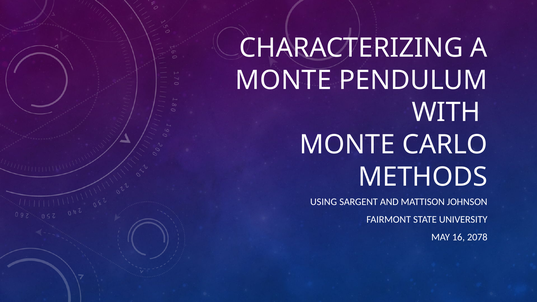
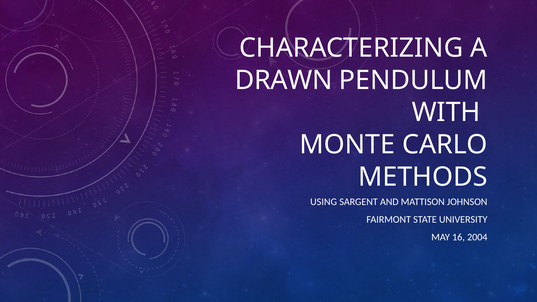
MONTE: MONTE -> DRAWN (284, 80)
2078: 2078 -> 2004 (477, 237)
